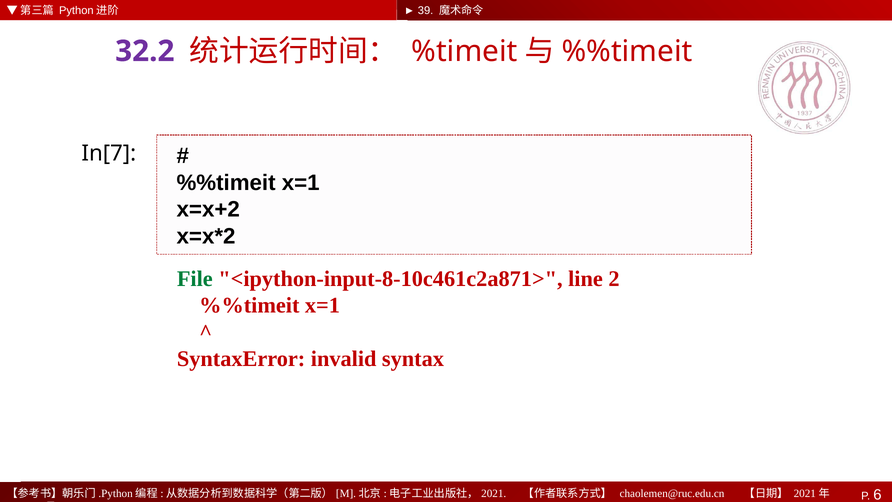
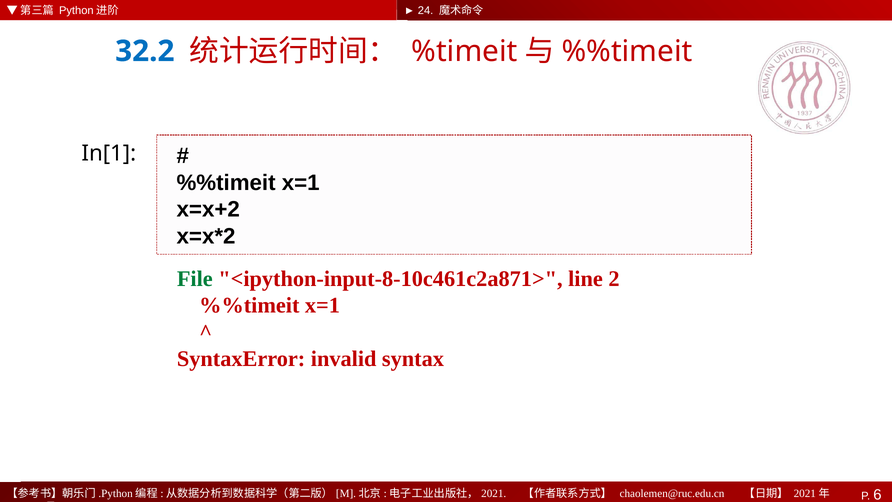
39: 39 -> 24 (426, 11)
32.2 colour: purple -> blue (145, 51)
In[7: In[7 -> In[1 (109, 153)
